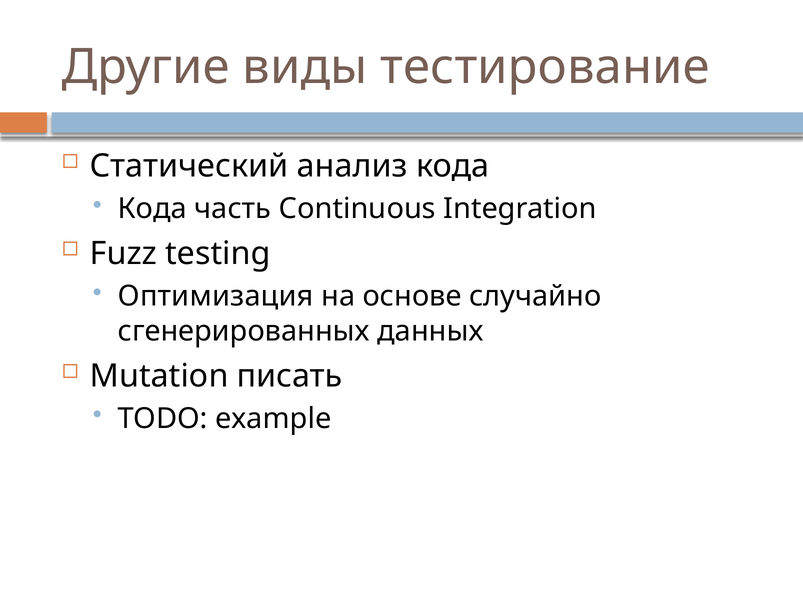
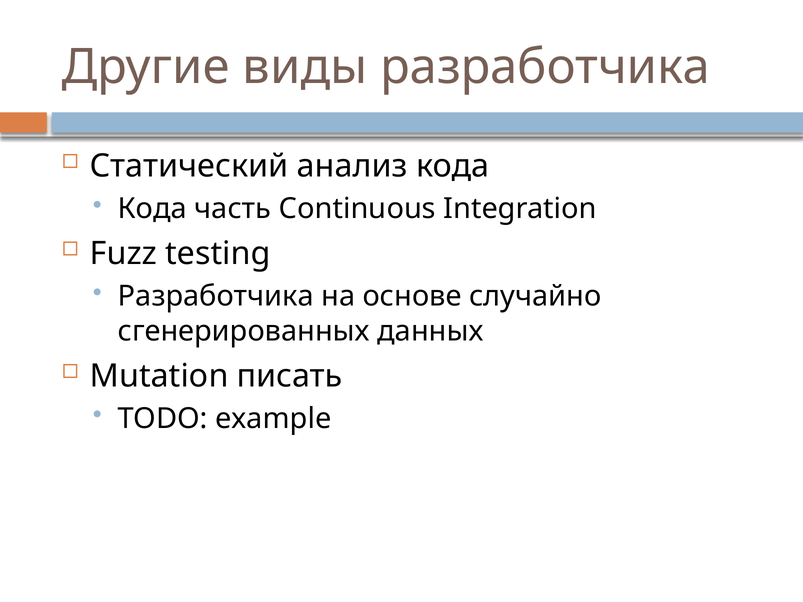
виды тестирование: тестирование -> разработчика (545, 67)
Оптимизация: Оптимизация -> Разработчика (216, 296)
